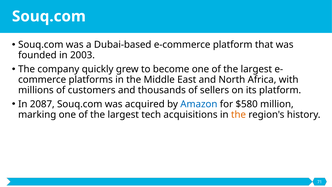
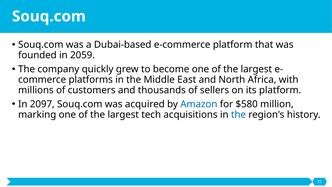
2003: 2003 -> 2059 (82, 55)
2087: 2087 -> 2097 (42, 104)
the colour: orange -> blue (238, 114)
